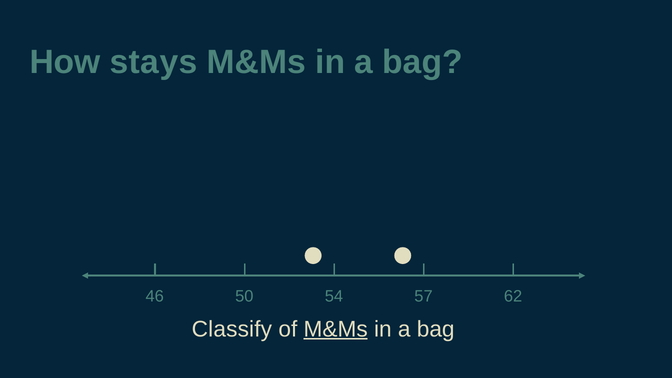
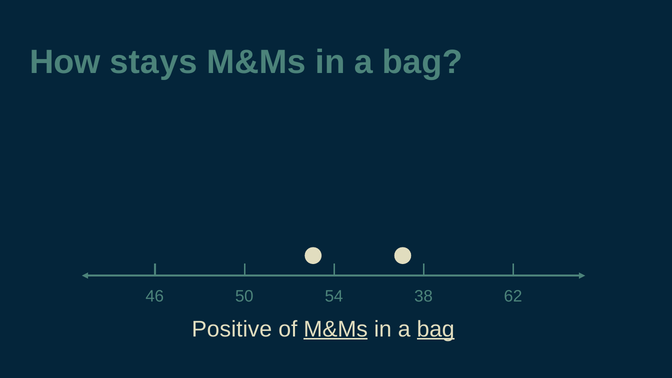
57: 57 -> 38 (424, 296)
Classify: Classify -> Positive (232, 329)
bag underline: none -> present (436, 329)
